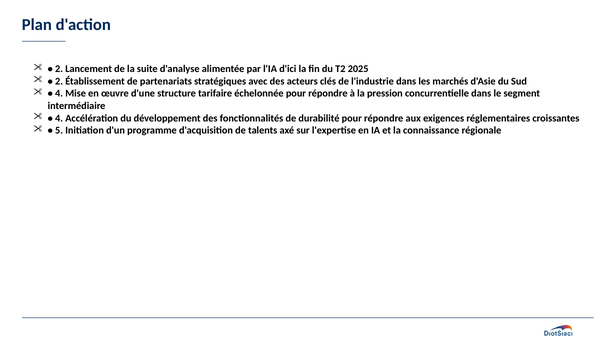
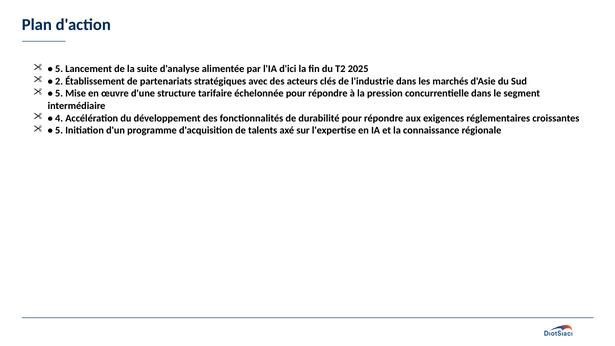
2: 2 -> 5 (59, 69)
4: 4 -> 5 (59, 94)
